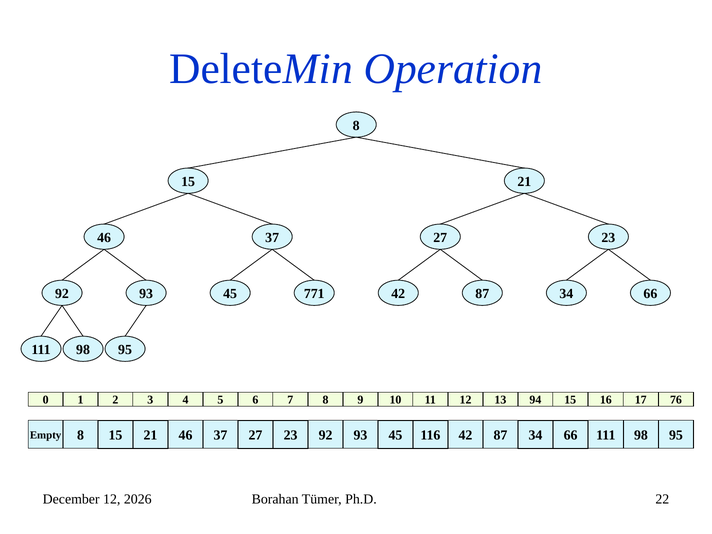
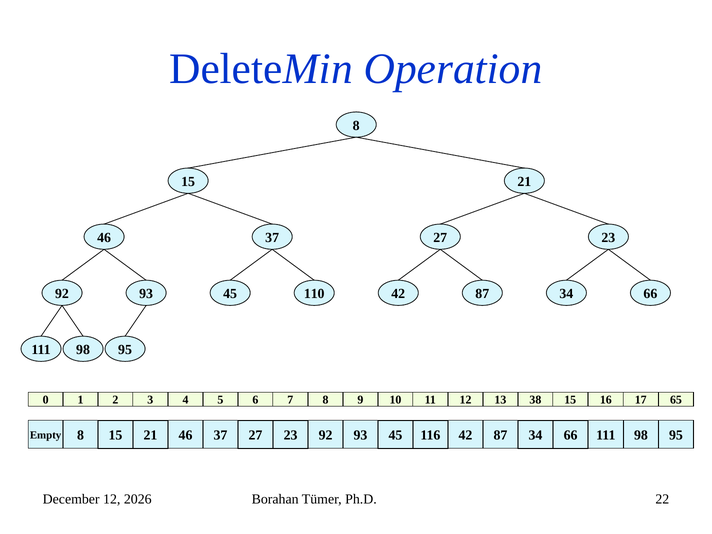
771: 771 -> 110 (314, 294)
94: 94 -> 38 (535, 400)
76: 76 -> 65 (676, 400)
